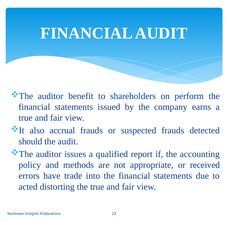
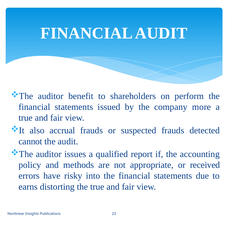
earns: earns -> more (202, 107)
should: should -> cannot (30, 141)
trade: trade -> risky (73, 176)
acted: acted -> earns (28, 187)
